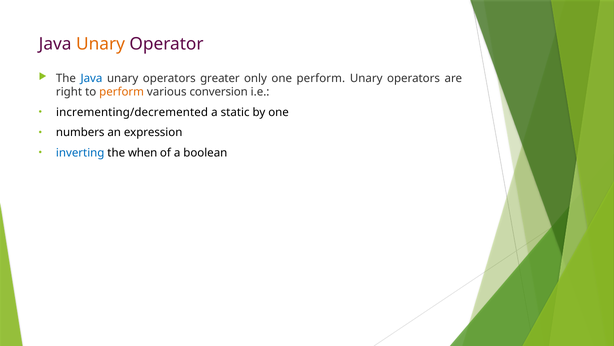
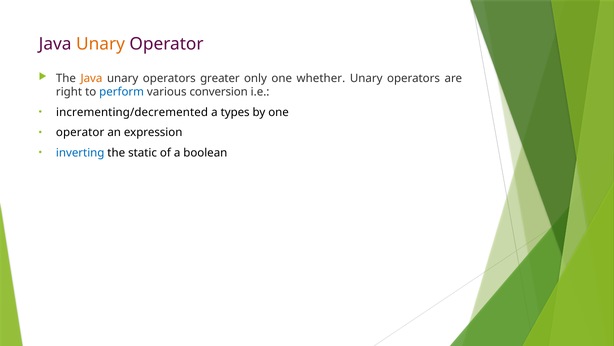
Java colour: blue -> orange (91, 78)
one perform: perform -> whether (321, 78)
perform colour: orange -> blue (122, 92)
static: static -> types (235, 112)
numbers: numbers -> operator (80, 132)
when: when -> static (143, 153)
